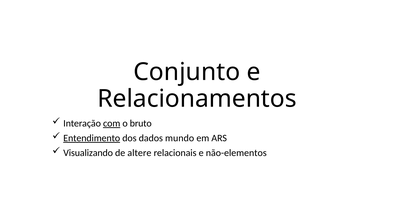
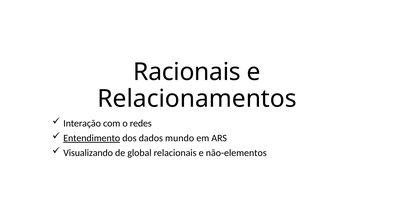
Conjunto: Conjunto -> Racionais (187, 72)
com underline: present -> none (112, 123)
bruto: bruto -> redes (141, 123)
altere: altere -> global (139, 153)
